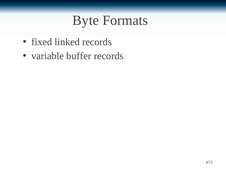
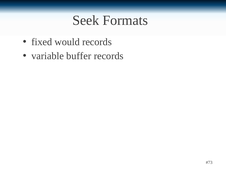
Byte: Byte -> Seek (86, 20)
linked: linked -> would (67, 42)
